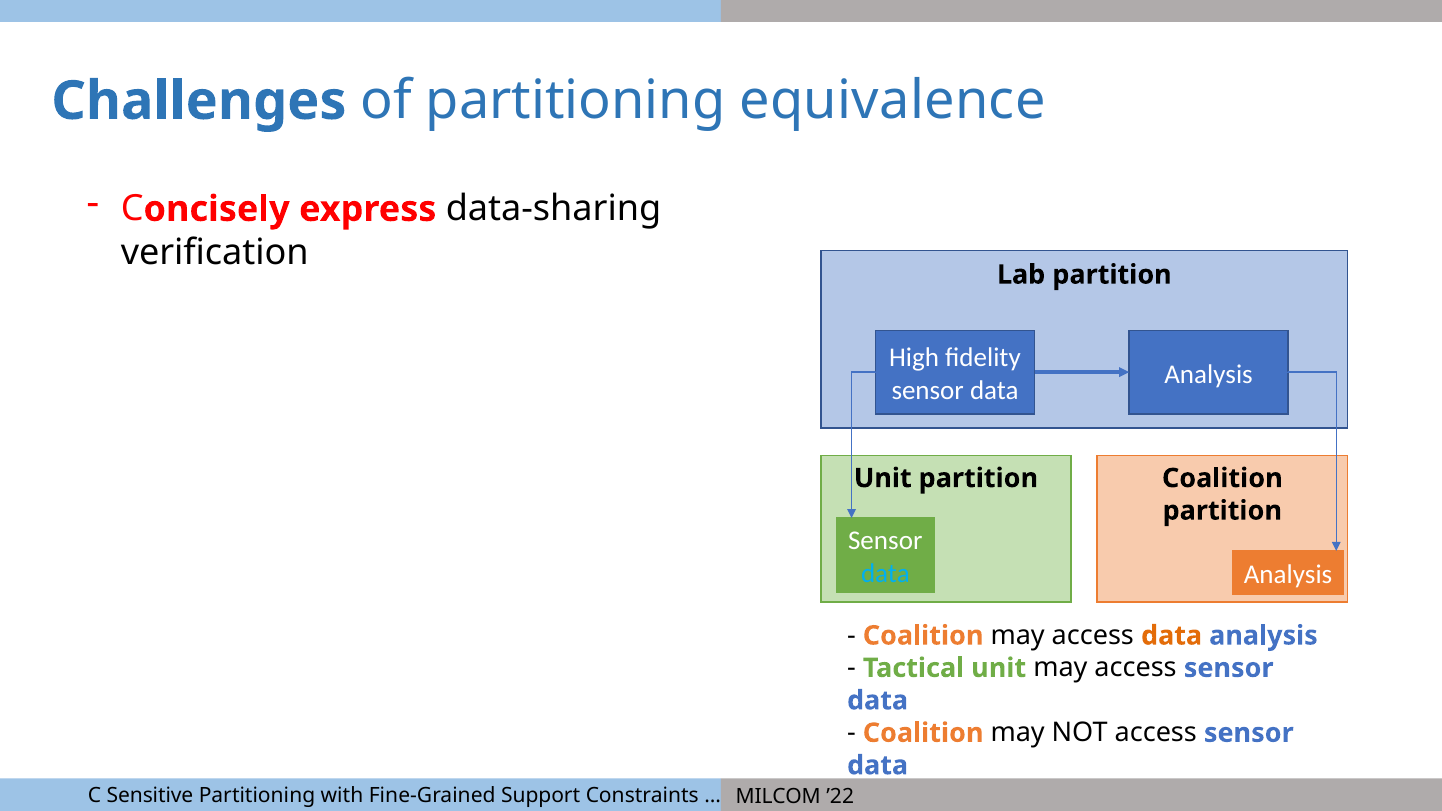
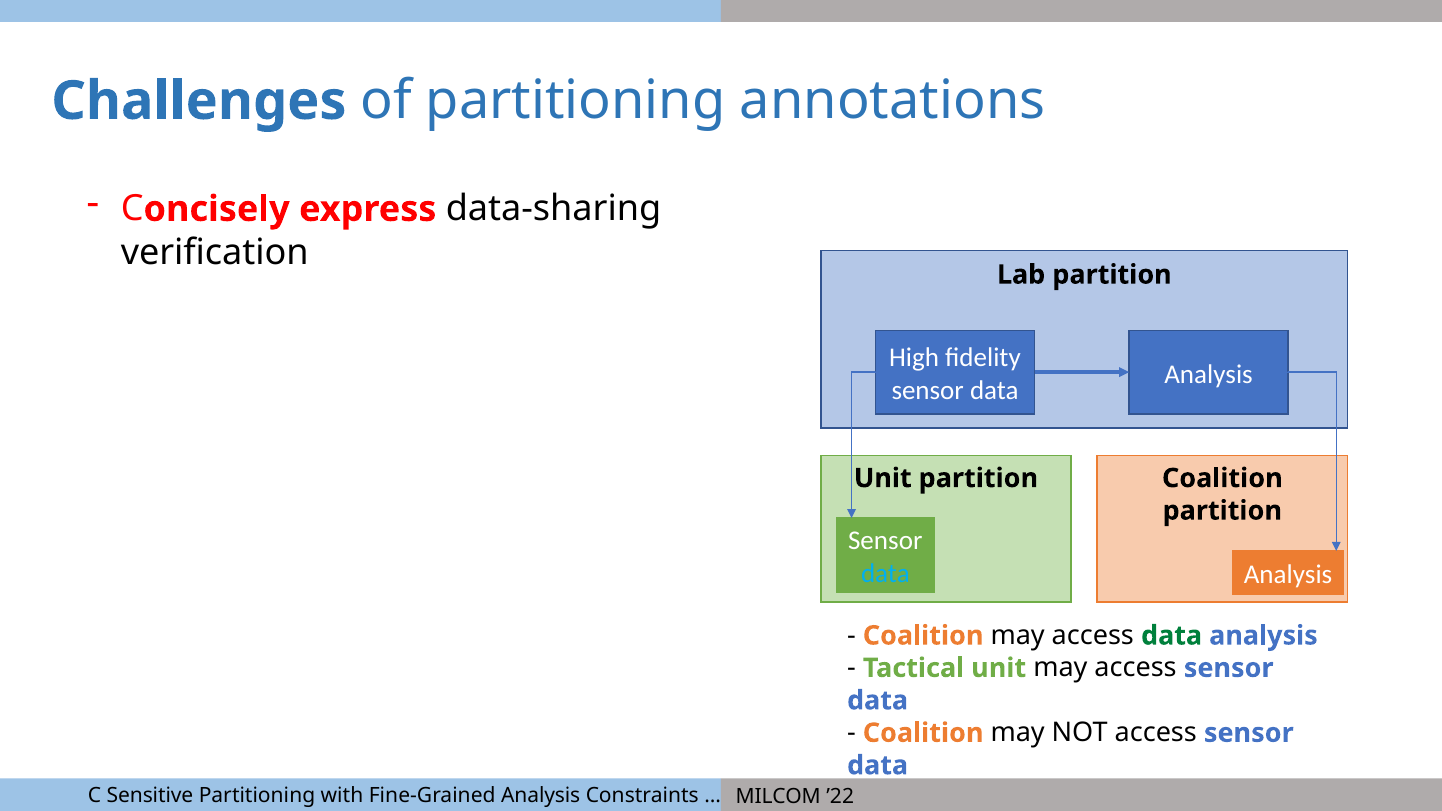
equivalence: equivalence -> annotations (893, 101)
data colour: orange -> green (1172, 636)
Fine-Grained Support: Support -> Analysis (541, 796)
